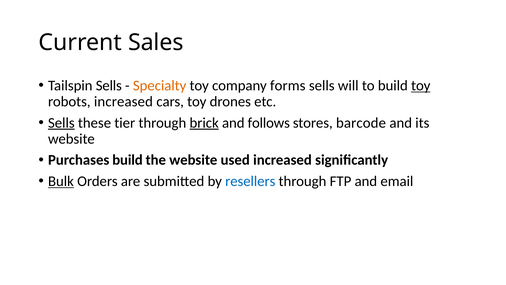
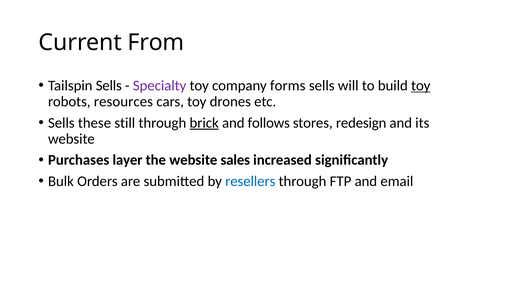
Sales: Sales -> From (156, 43)
Specialty colour: orange -> purple (160, 86)
robots increased: increased -> resources (123, 101)
Sells underline: present -> none (61, 123)
tier: tier -> still (125, 123)
barcode: barcode -> redesign (361, 123)
Purchases build: build -> layer (127, 160)
used: used -> sales (235, 160)
Bulk underline: present -> none (61, 181)
